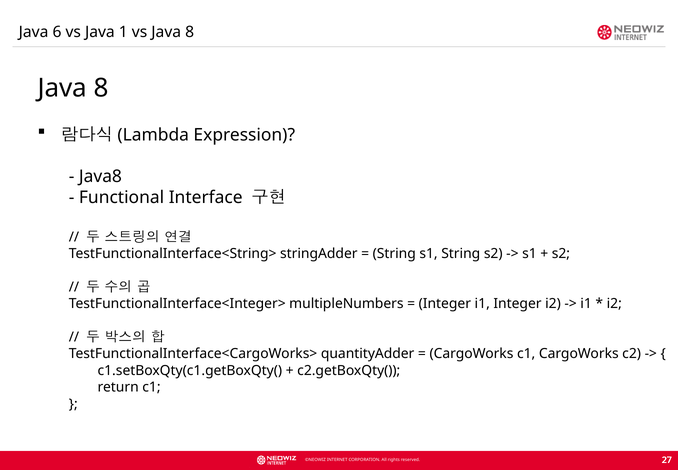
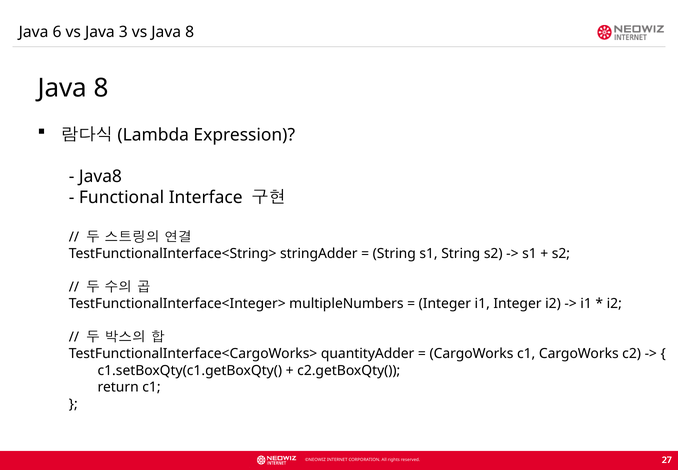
1: 1 -> 3 (123, 32)
